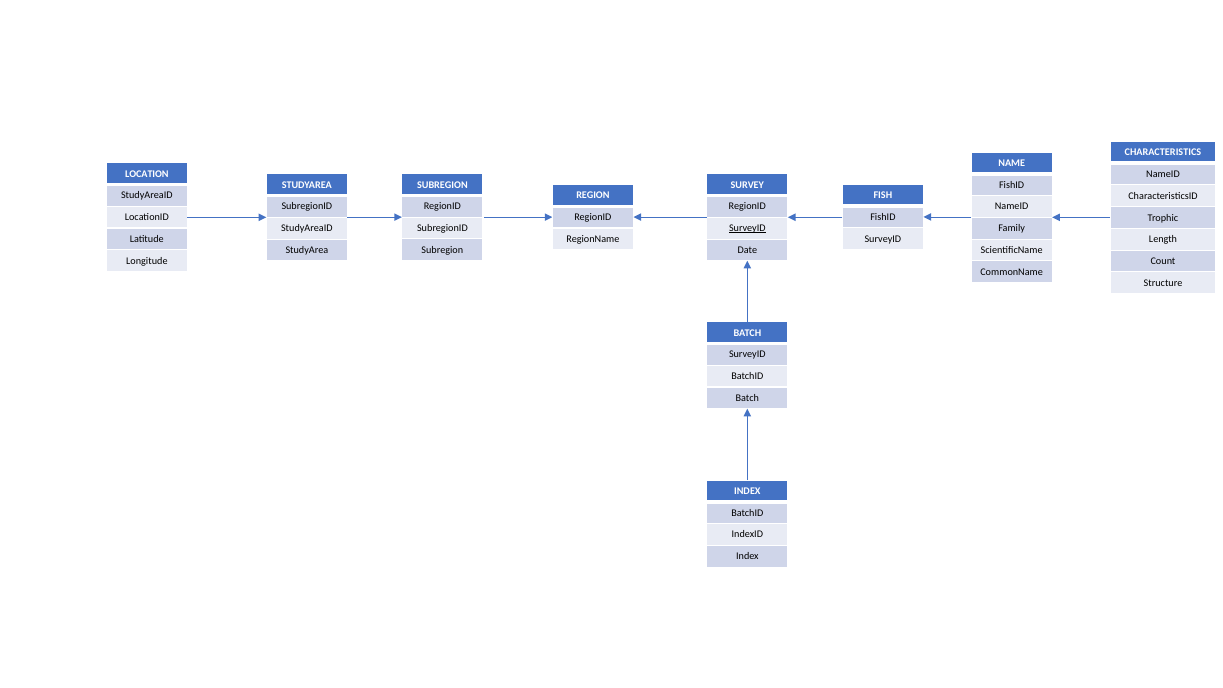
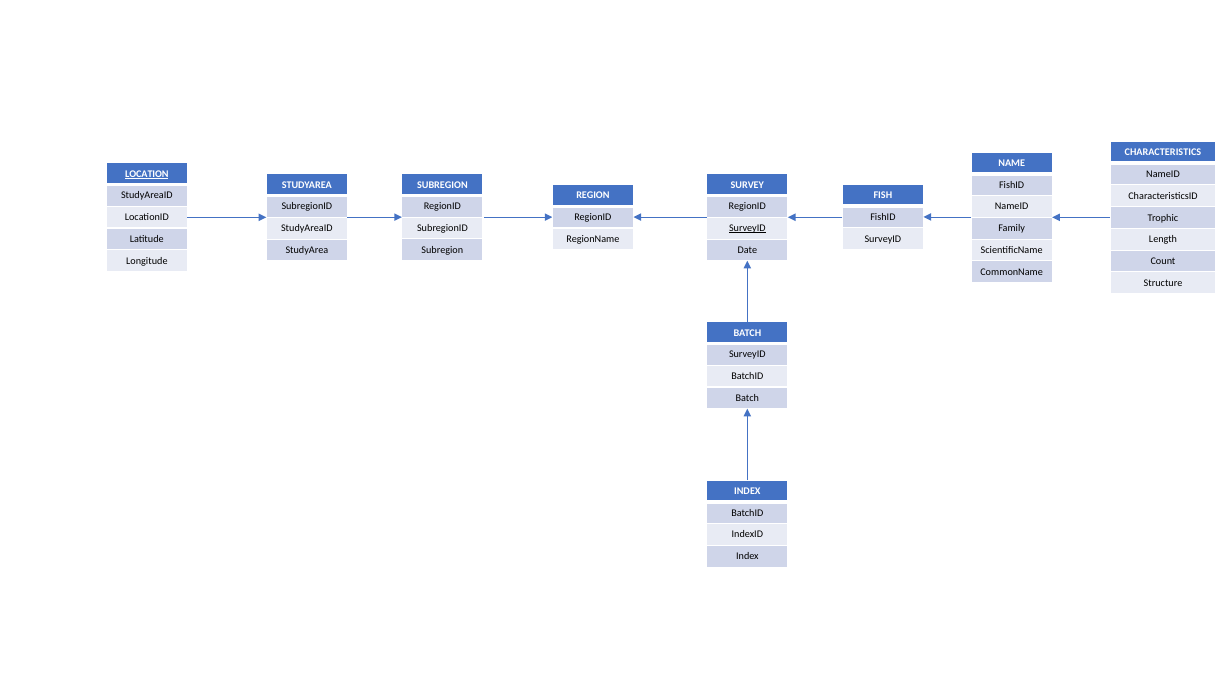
LOCATION underline: none -> present (147, 174)
